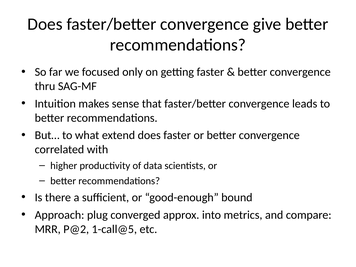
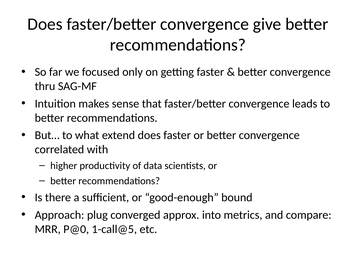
P@2: P@2 -> P@0 (76, 229)
